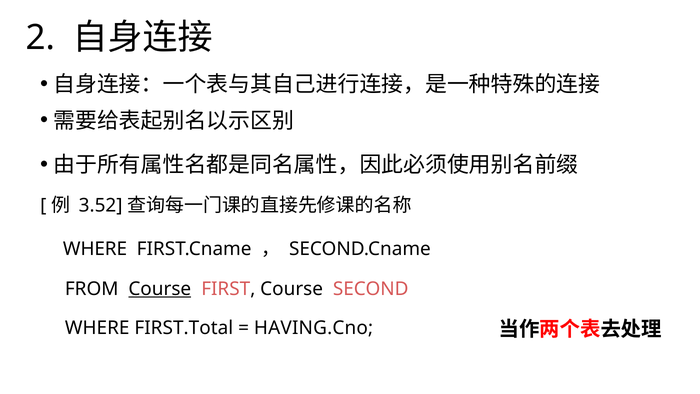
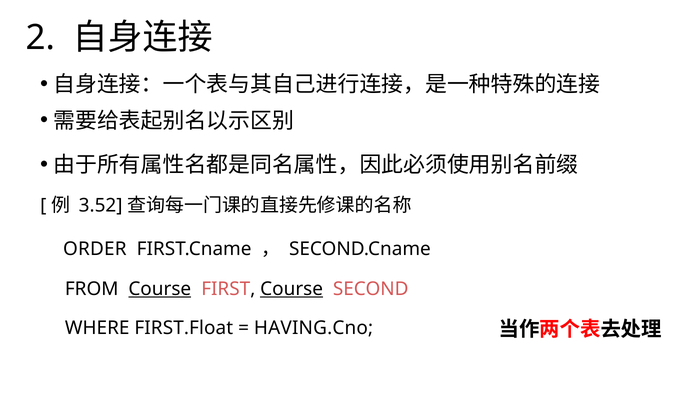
WHERE: WHERE -> ORDER (95, 249)
Course underline: none -> present (292, 289)
FIRST.Total: FIRST.Total -> FIRST.Float (184, 328)
